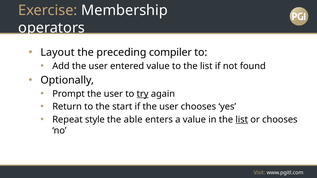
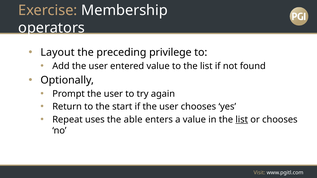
compiler: compiler -> privilege (170, 52)
try underline: present -> none (143, 94)
style: style -> uses (95, 120)
